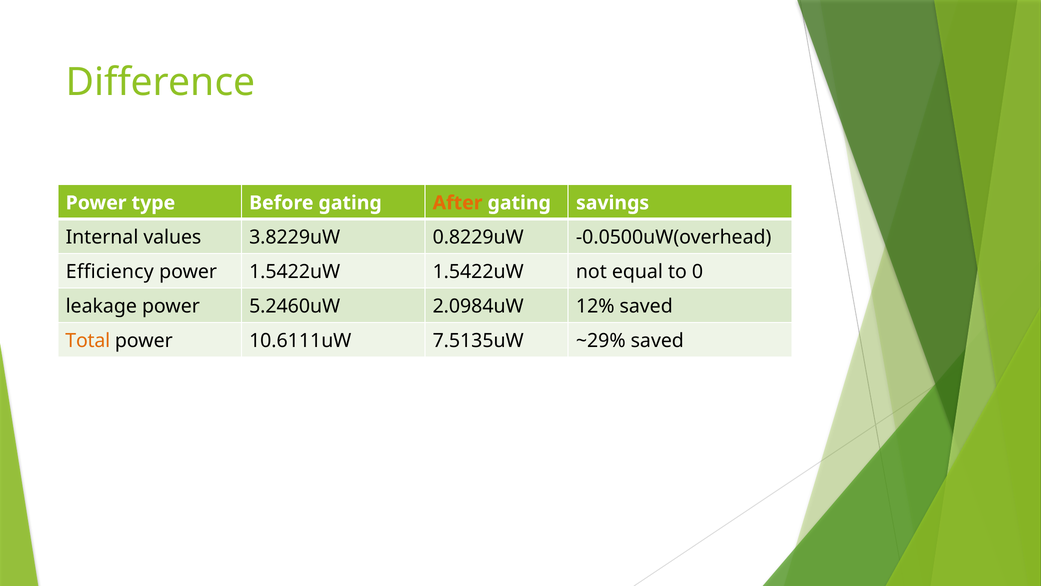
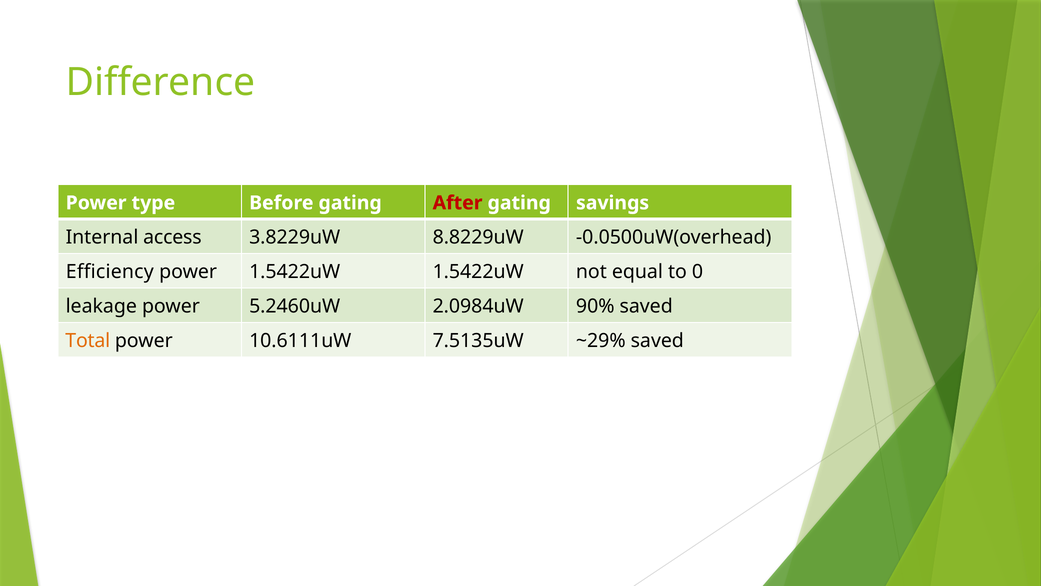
After colour: orange -> red (458, 203)
values: values -> access (172, 237)
0.8229uW: 0.8229uW -> 8.8229uW (478, 237)
12%: 12% -> 90% (595, 306)
